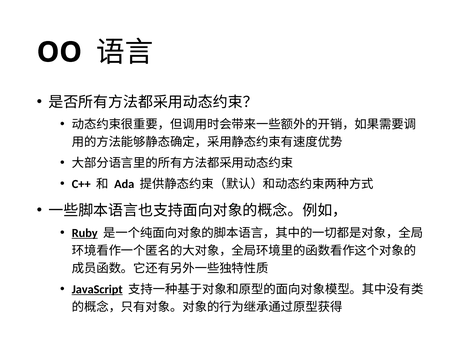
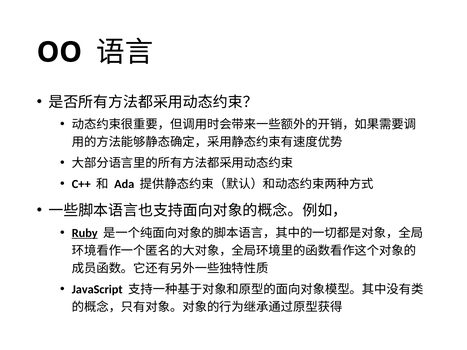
JavaScript underline: present -> none (97, 290)
